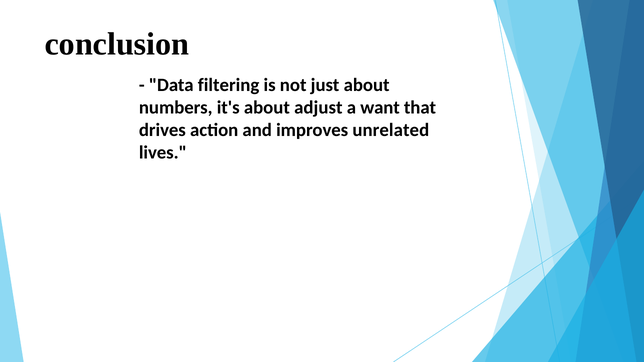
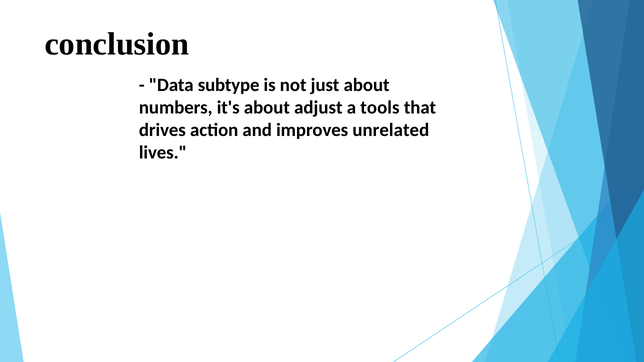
filtering: filtering -> subtype (229, 85)
want: want -> tools (380, 107)
